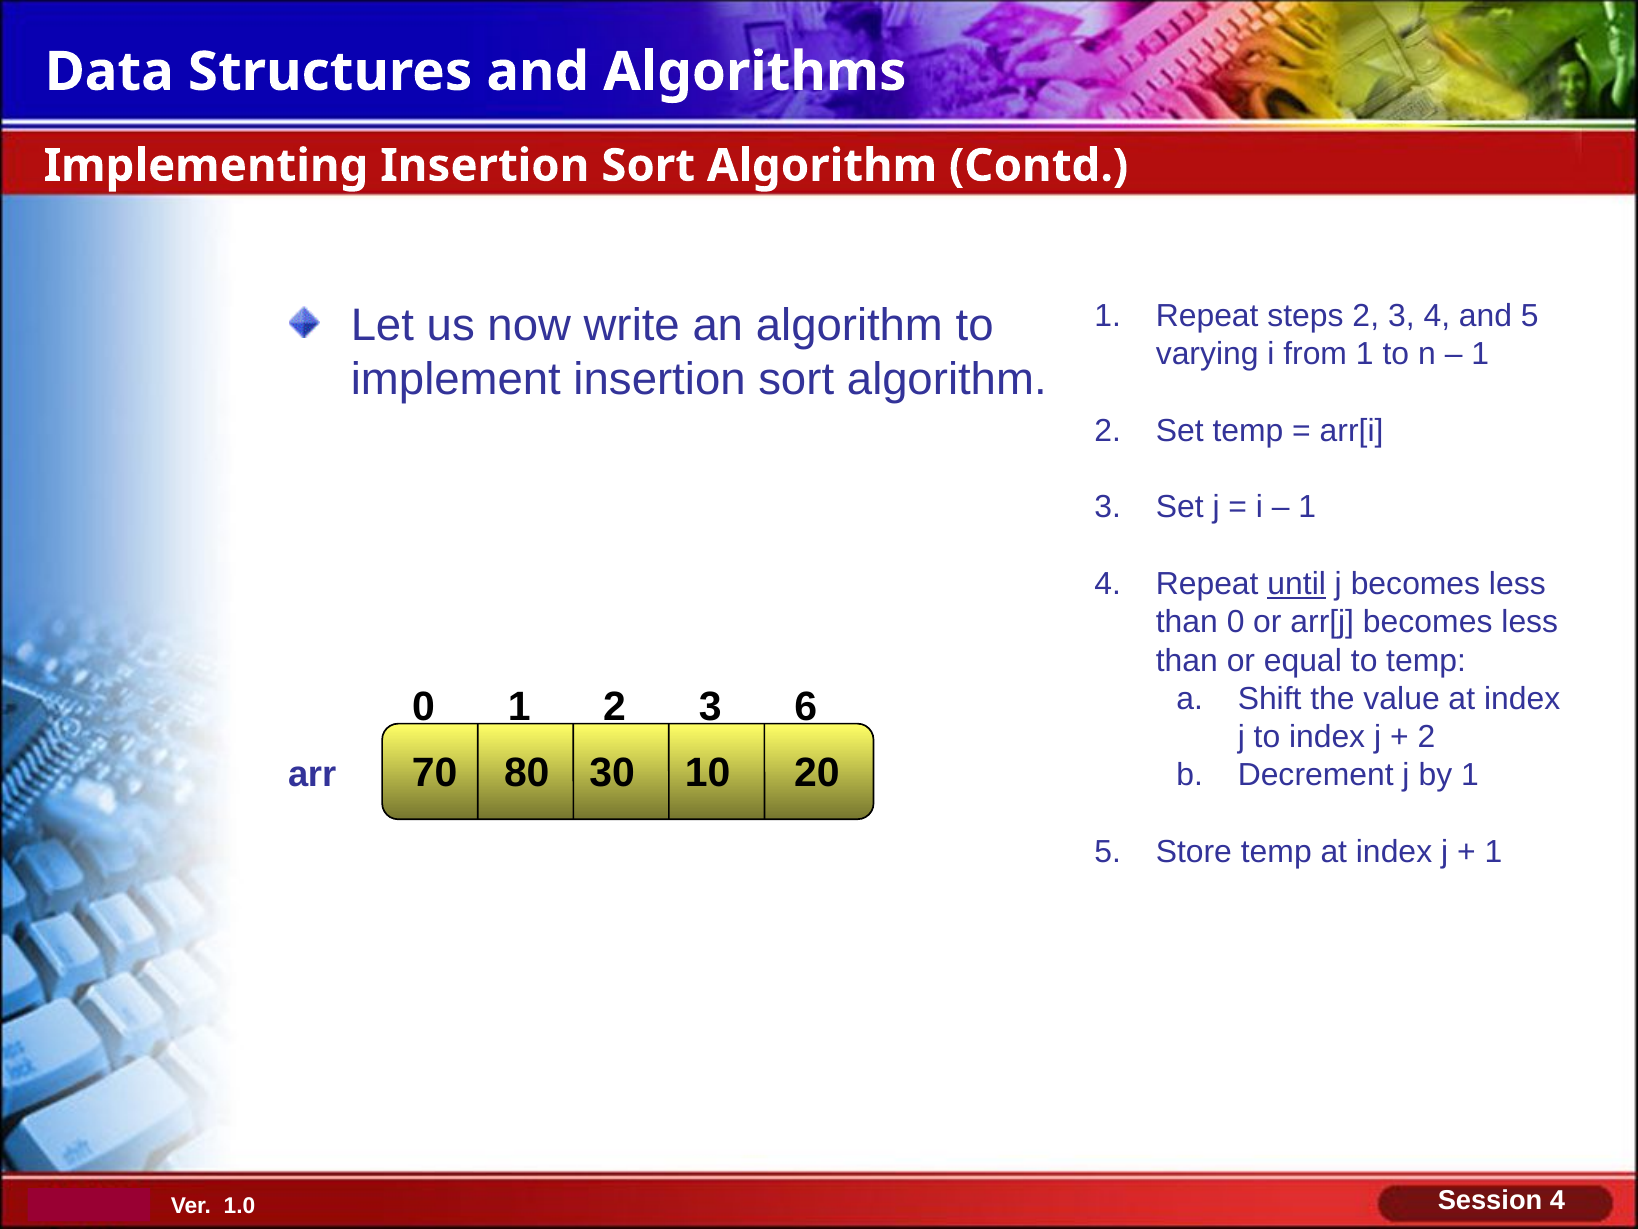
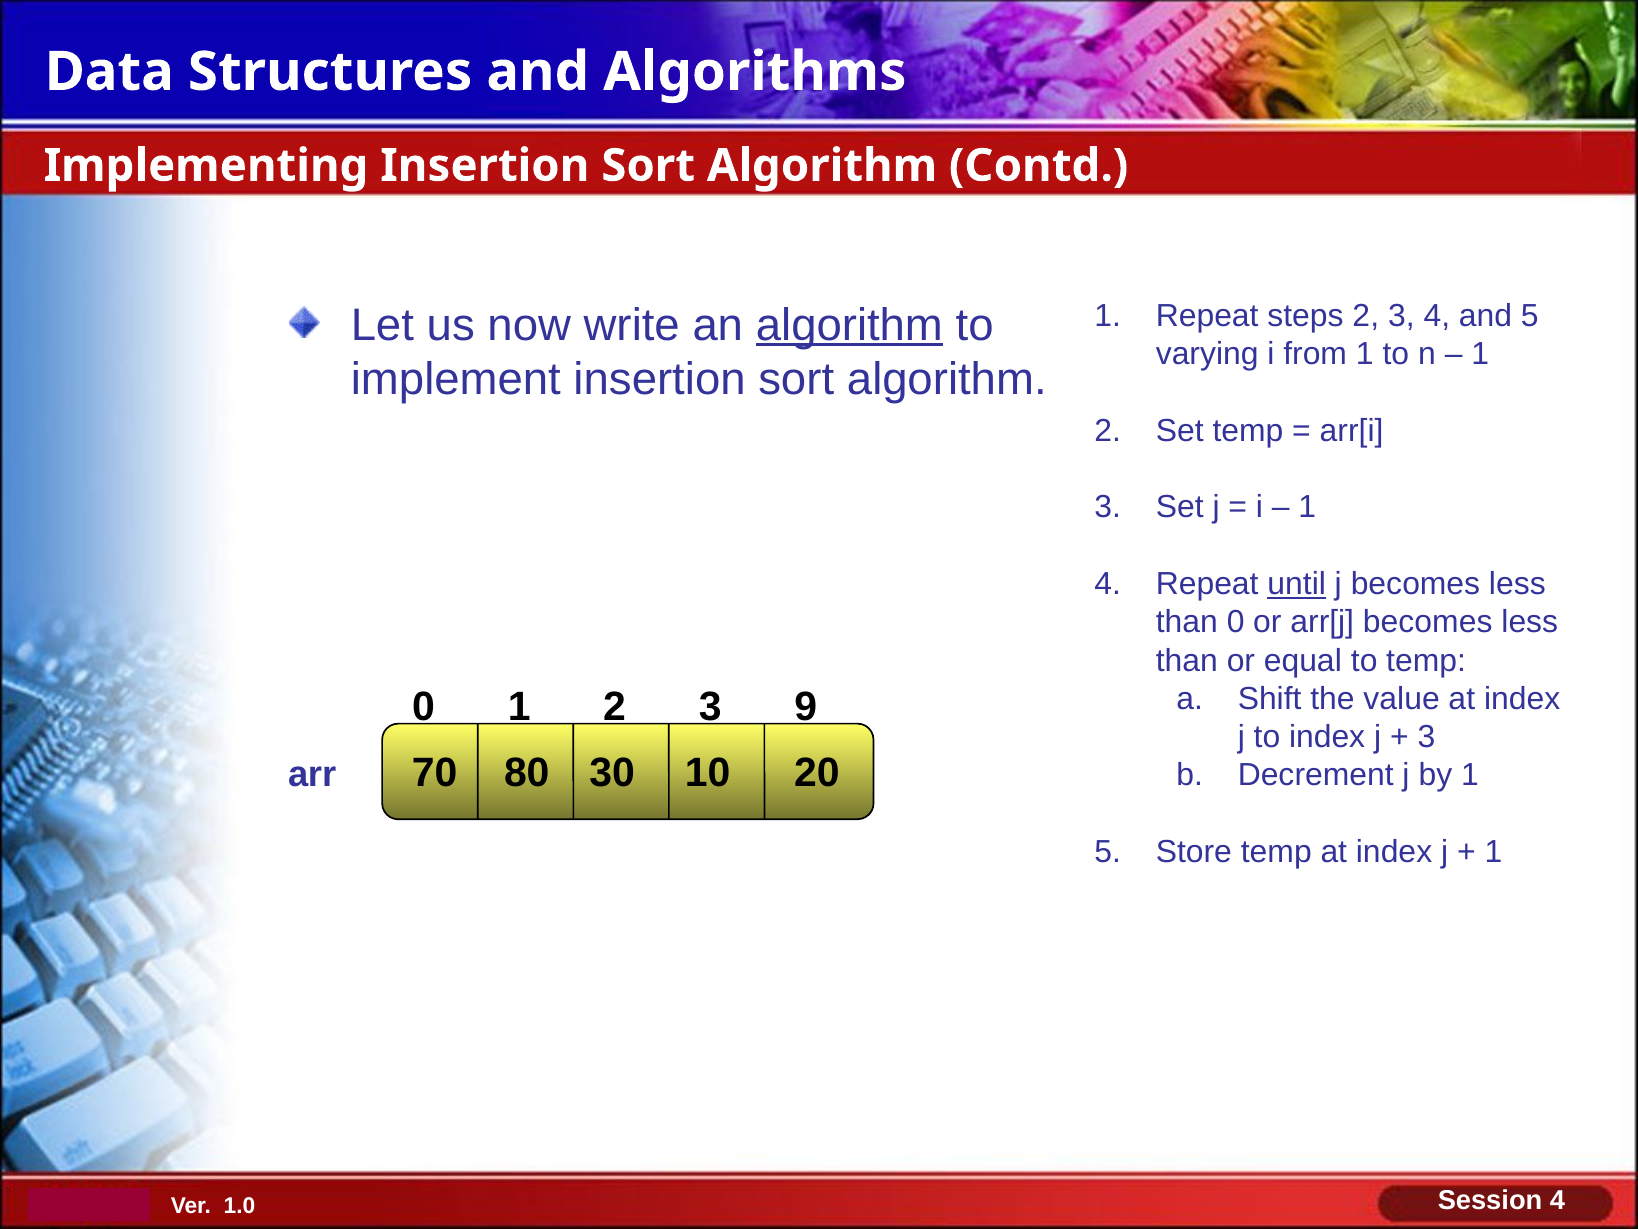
algorithm underline: none -> present (849, 325)
6: 6 -> 9 (806, 707)
2: 2 -> 3 (1426, 737)
